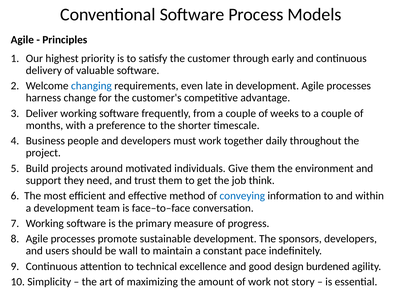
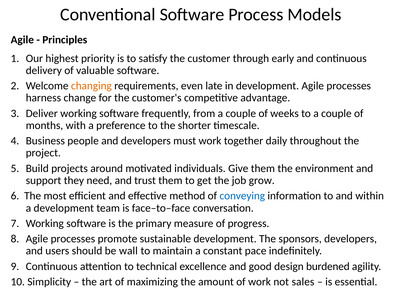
changing colour: blue -> orange (91, 86)
think: think -> grow (262, 180)
story: story -> sales (303, 281)
